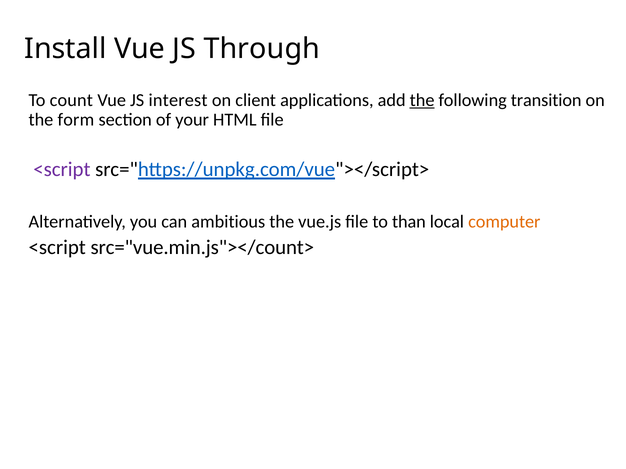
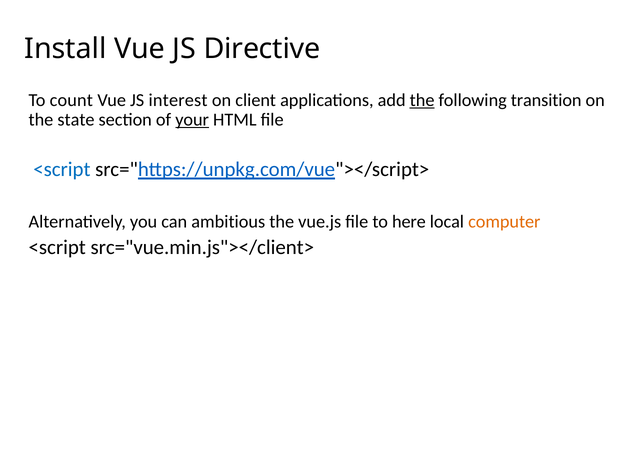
Through: Through -> Directive (262, 49)
form: form -> state (76, 120)
your underline: none -> present (192, 120)
<script colour: purple -> blue (62, 170)
than: than -> here (409, 222)
src="vue.min.js"></count>: src="vue.min.js"></count> -> src="vue.min.js"></client> (202, 248)
